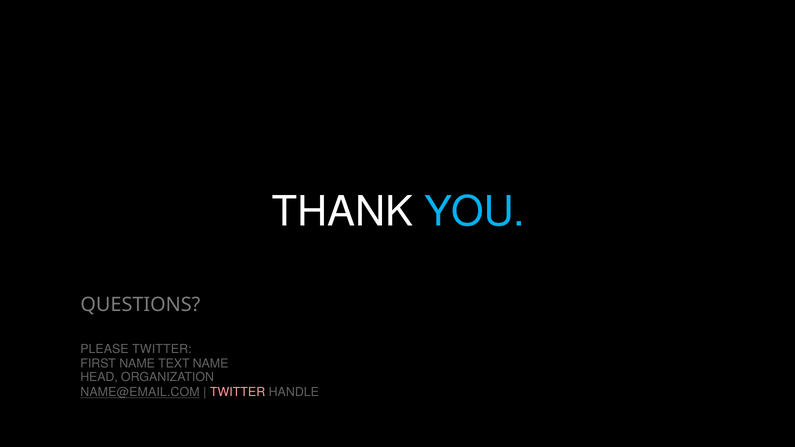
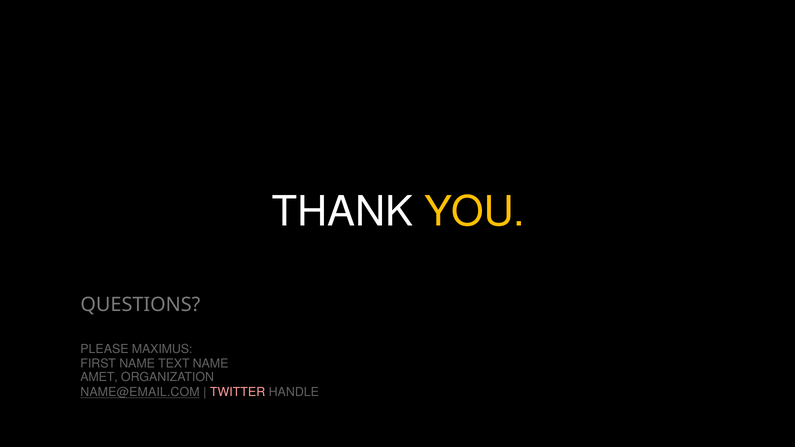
YOU colour: light blue -> yellow (475, 212)
PLEASE TWITTER: TWITTER -> MAXIMUS (162, 349)
HEAD: HEAD -> AMET (99, 378)
